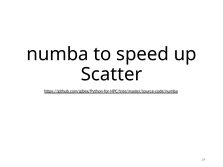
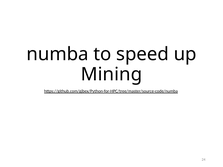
Scatter: Scatter -> Mining (111, 74)
